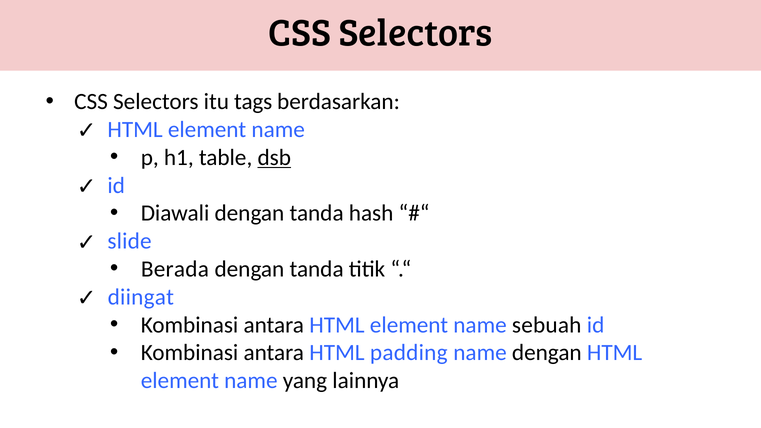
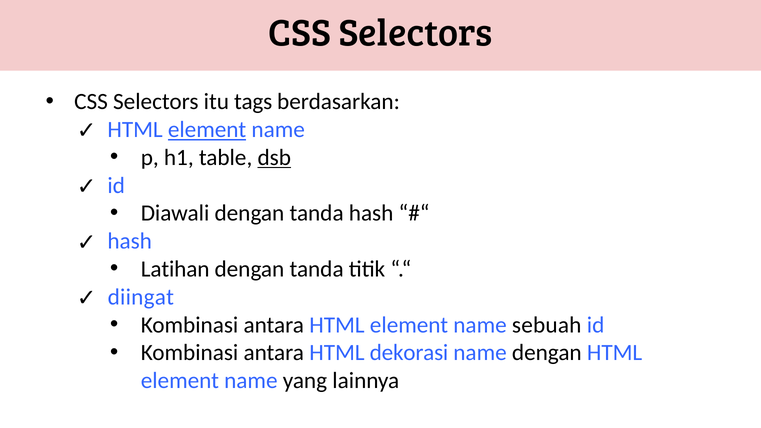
element underline: none -> present (207, 130)
slide: slide -> hash (130, 241)
Berada: Berada -> Latihan (175, 269)
padding: padding -> dekorasi (409, 353)
